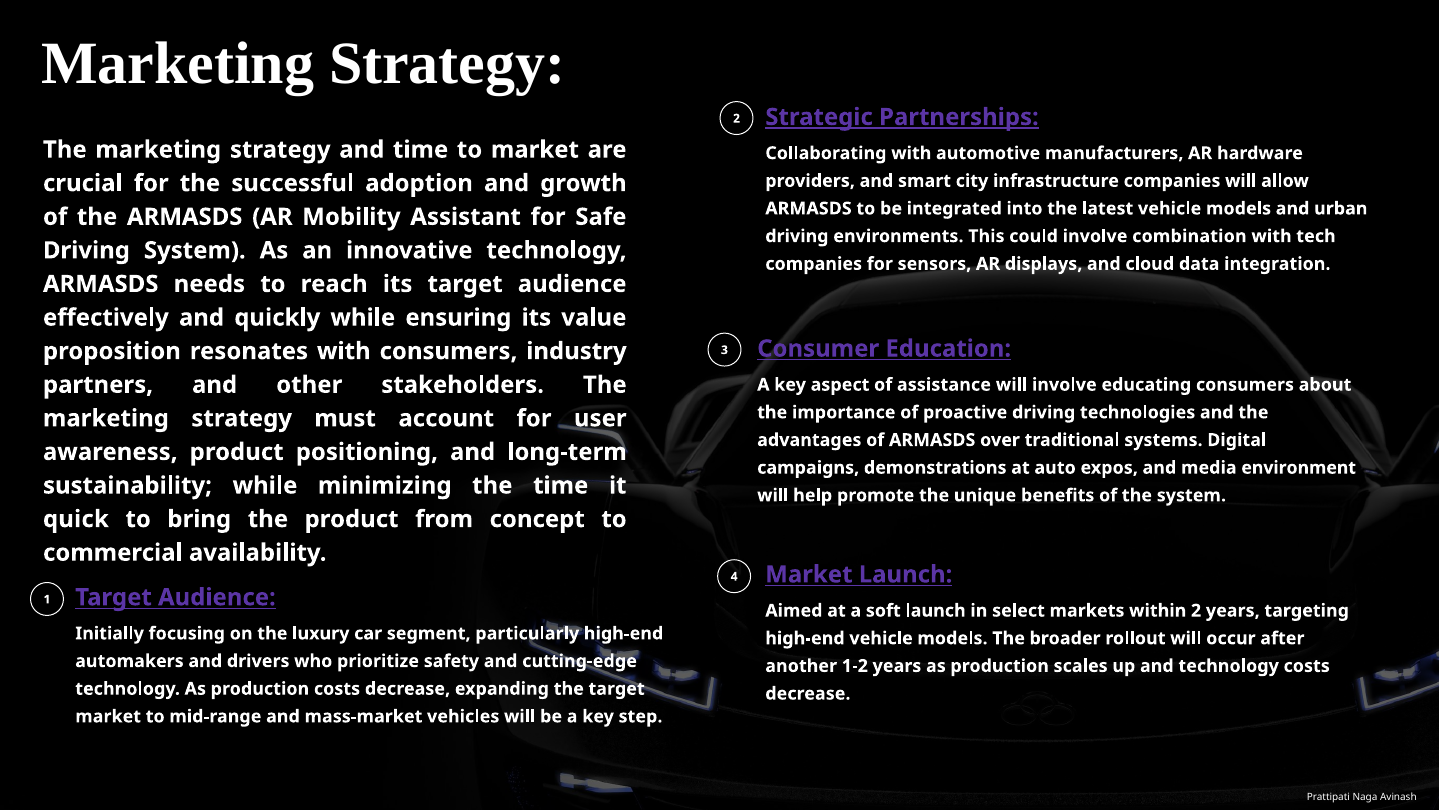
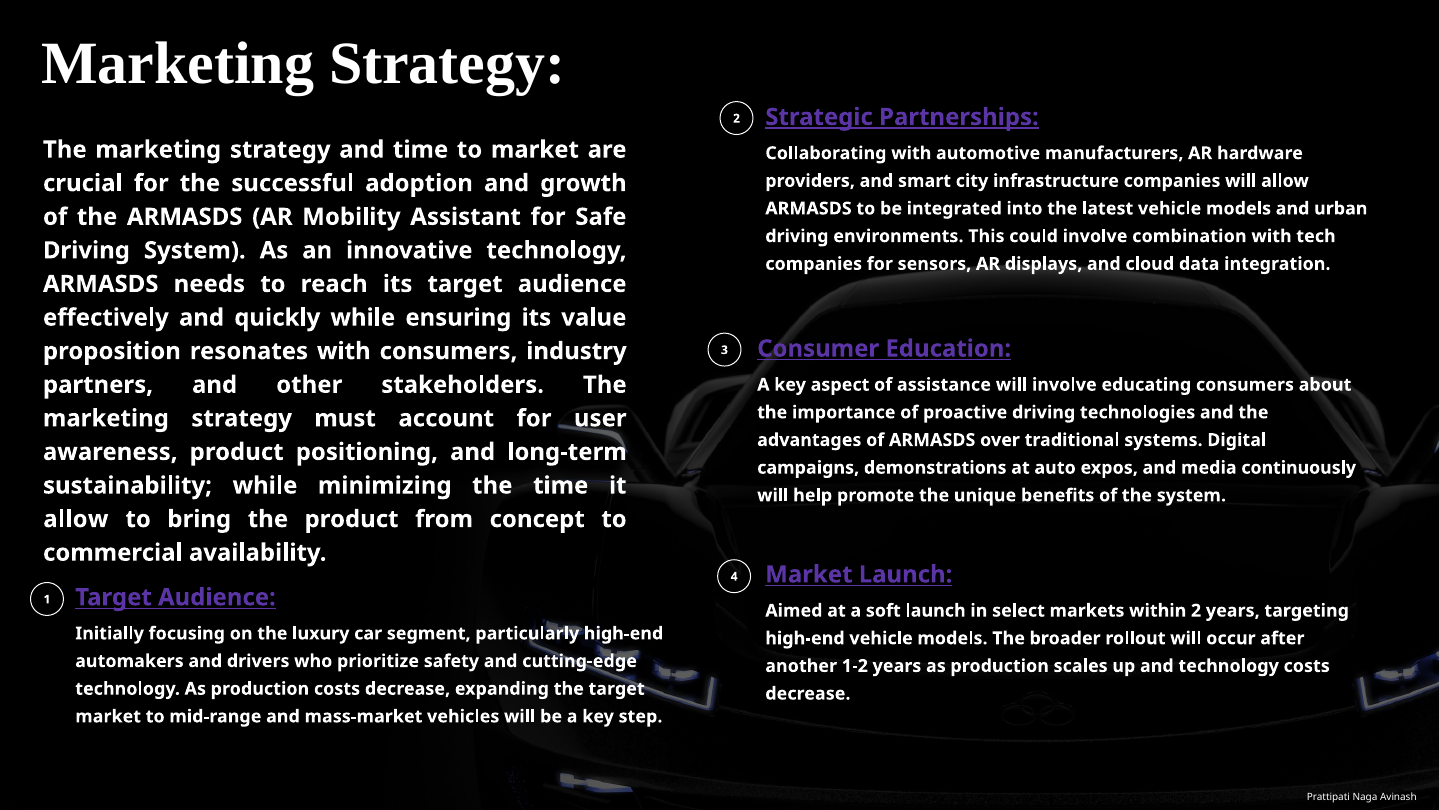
environment: environment -> continuously (1299, 467)
quick: quick -> allow (76, 519)
